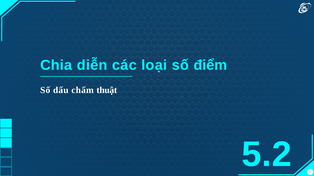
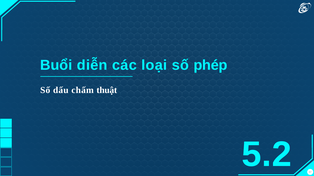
Chia: Chia -> Buổi (56, 65)
điểm: điểm -> phép (210, 65)
